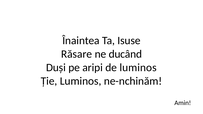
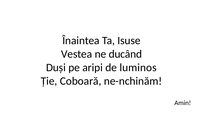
Răsare: Răsare -> Vestea (77, 54)
Ție Luminos: Luminos -> Coboară (81, 81)
